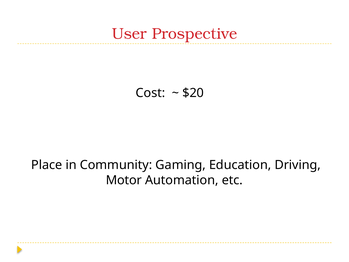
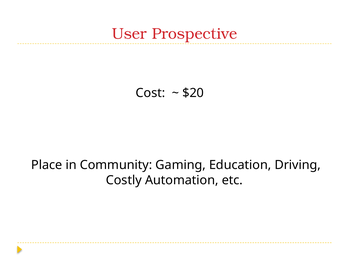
Motor: Motor -> Costly (124, 180)
